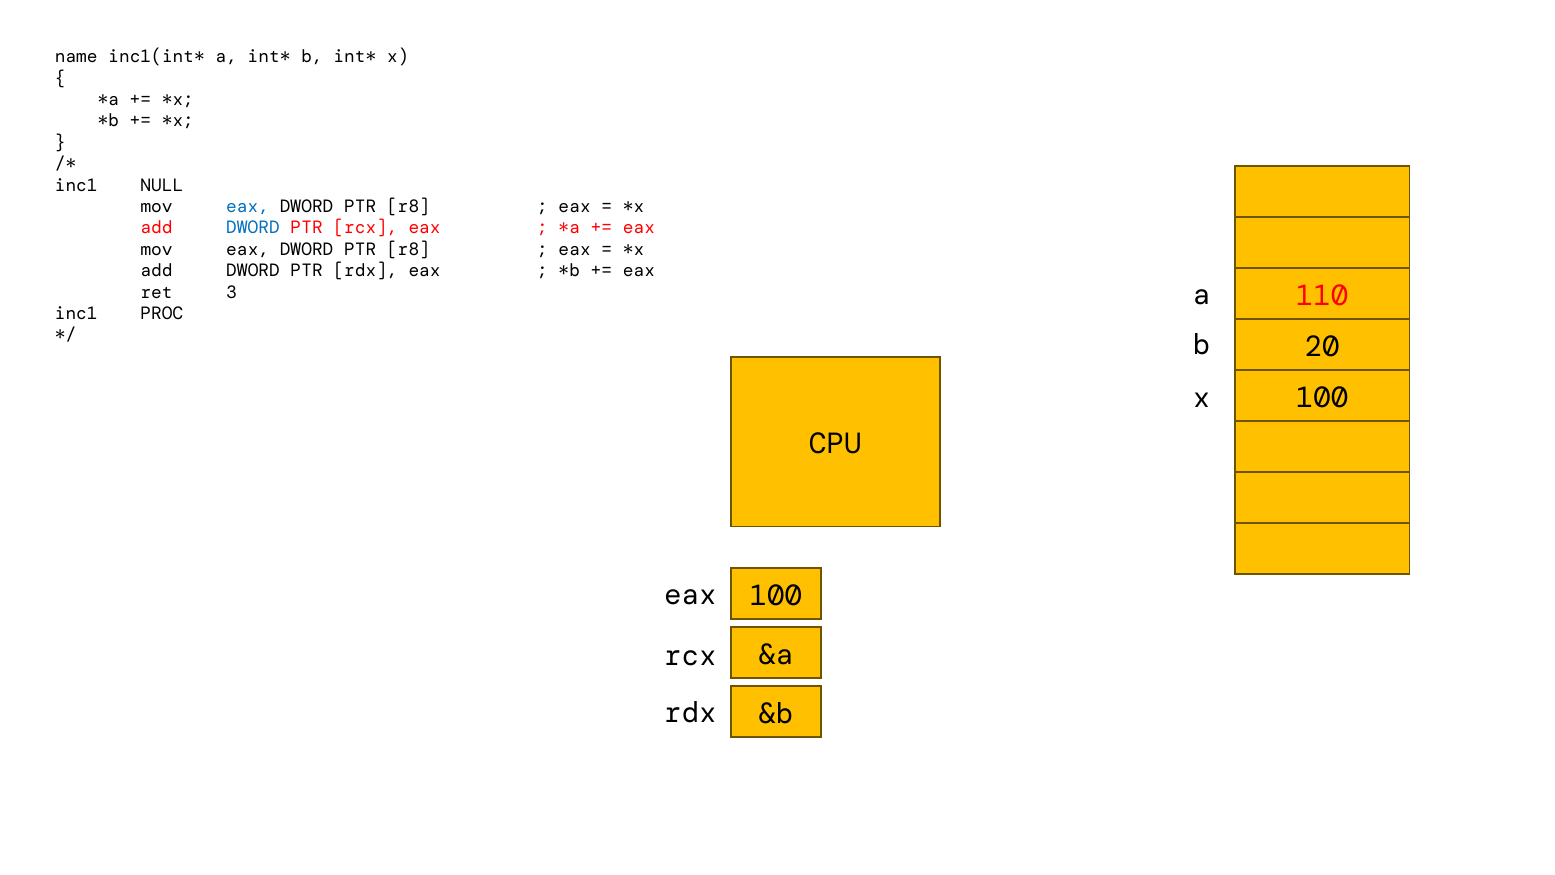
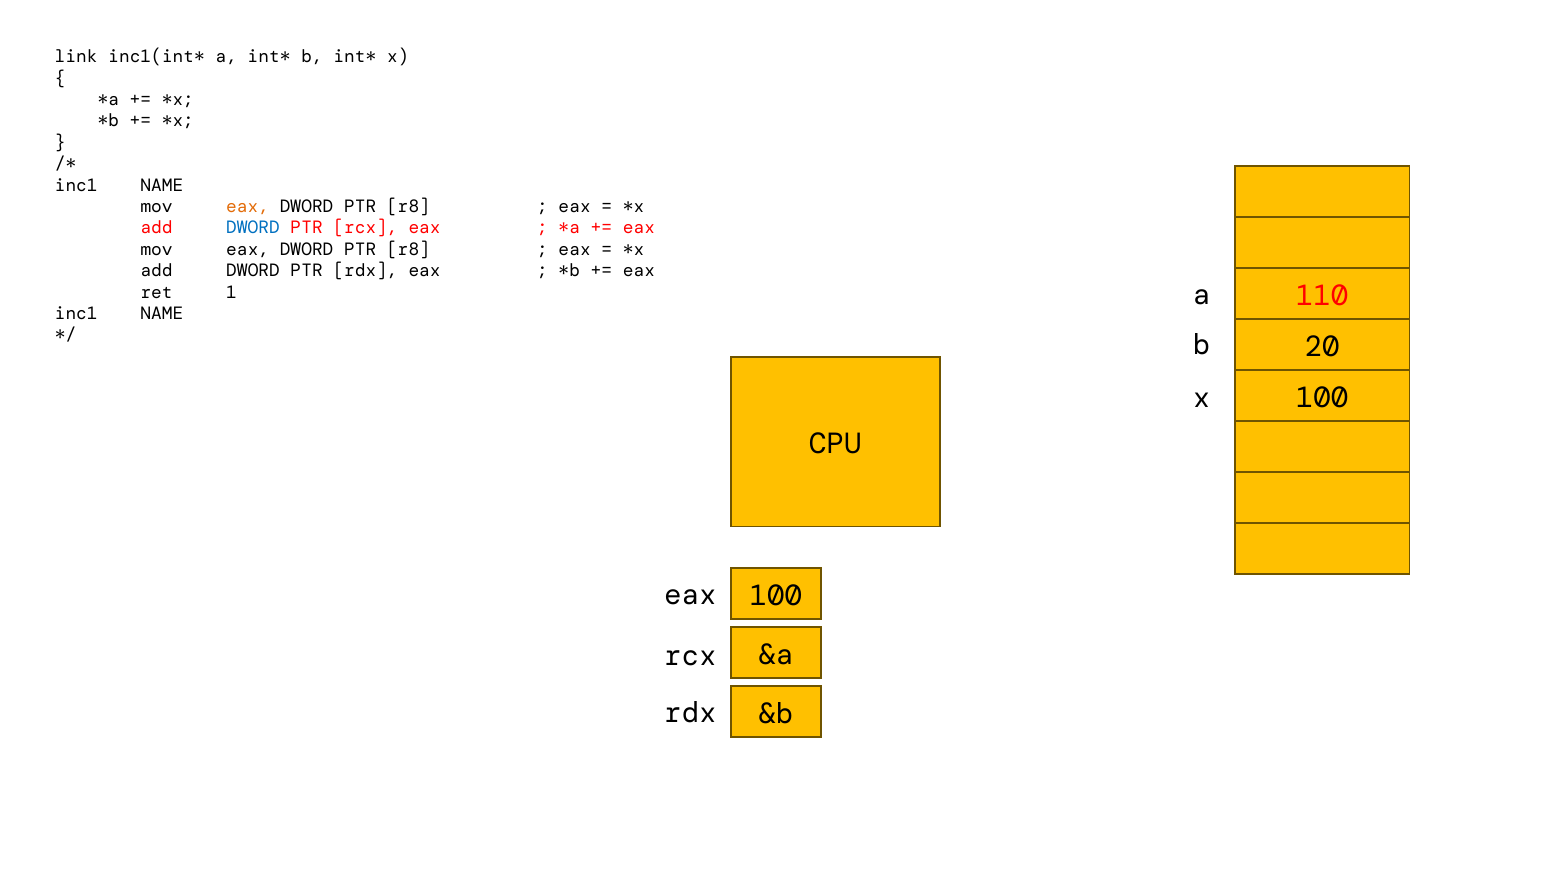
name: name -> link (76, 57)
NULL: NULL -> NAME (162, 185)
eax colour: blue -> orange (248, 207)
3: 3 -> 1 (232, 292)
PROC: PROC -> NAME (162, 314)
